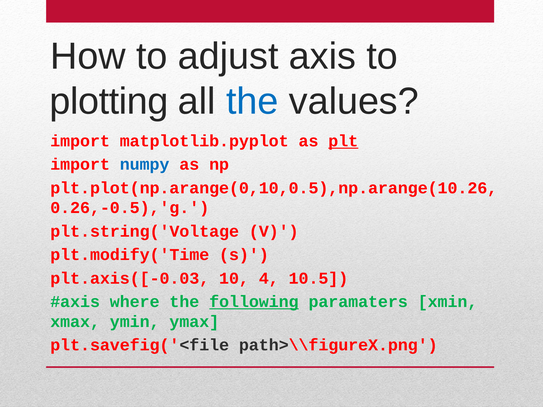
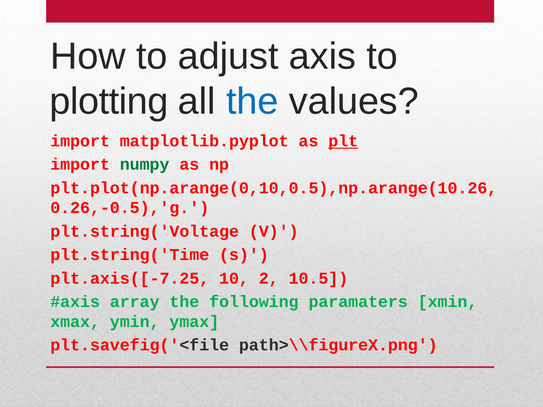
numpy colour: blue -> green (145, 165)
plt.modify('Time: plt.modify('Time -> plt.string('Time (130, 255)
plt.axis([-0.03: plt.axis([-0.03 -> plt.axis([-7.25 (130, 278)
4: 4 -> 2 (269, 278)
where: where -> array (135, 302)
following underline: present -> none (254, 302)
